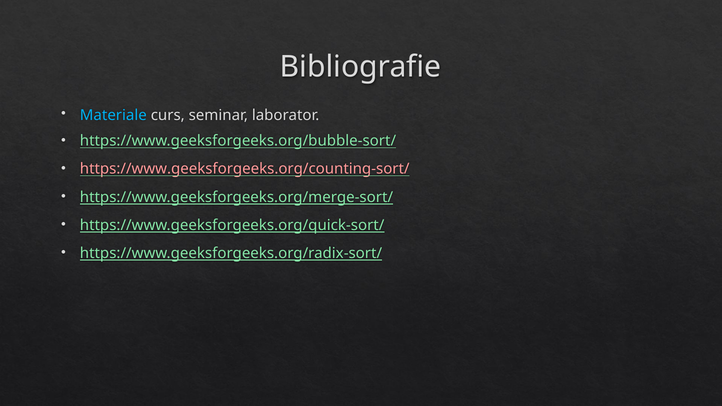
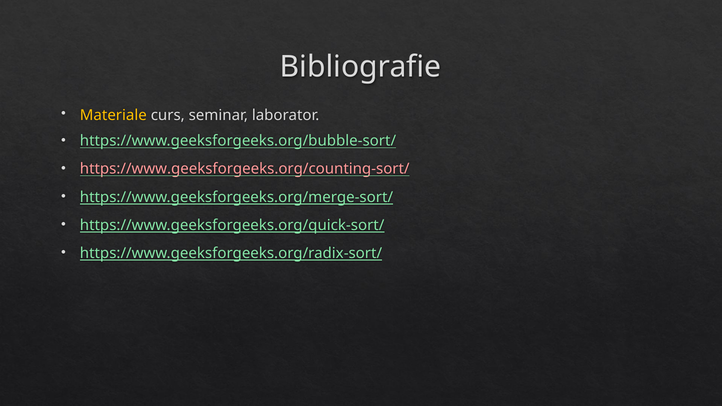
Materiale colour: light blue -> yellow (113, 115)
